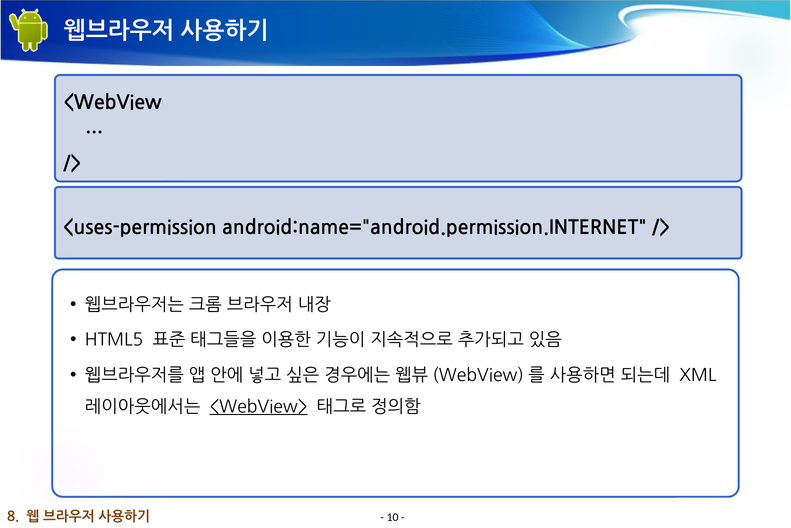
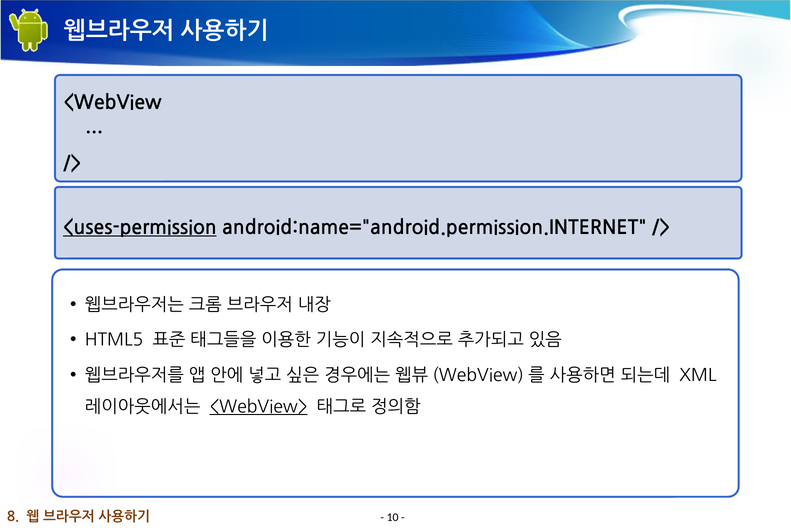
<uses-permission underline: none -> present (140, 227)
